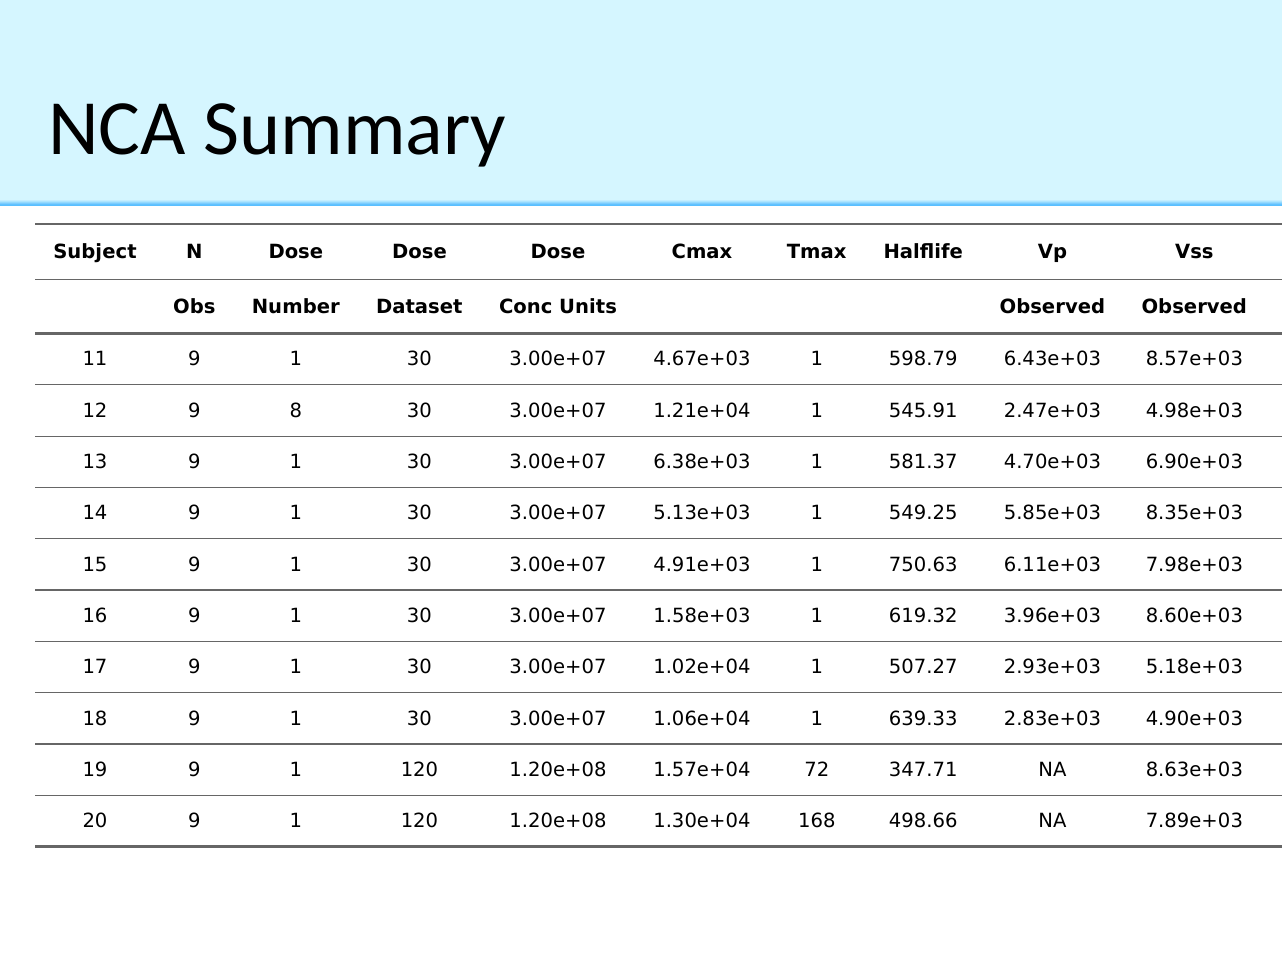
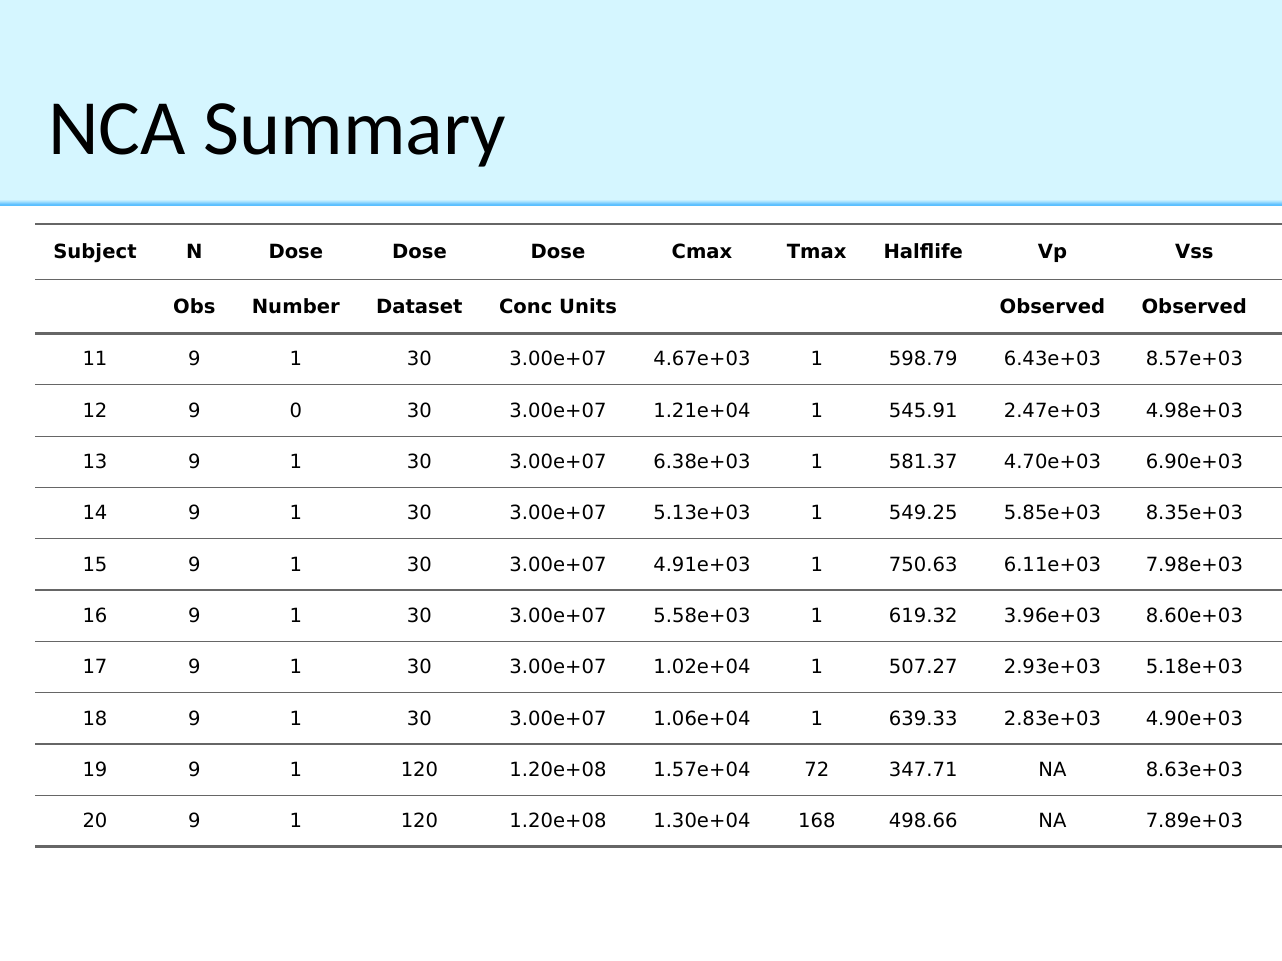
8: 8 -> 0 (296, 411)
1.58e+03: 1.58e+03 -> 5.58e+03 (702, 616)
